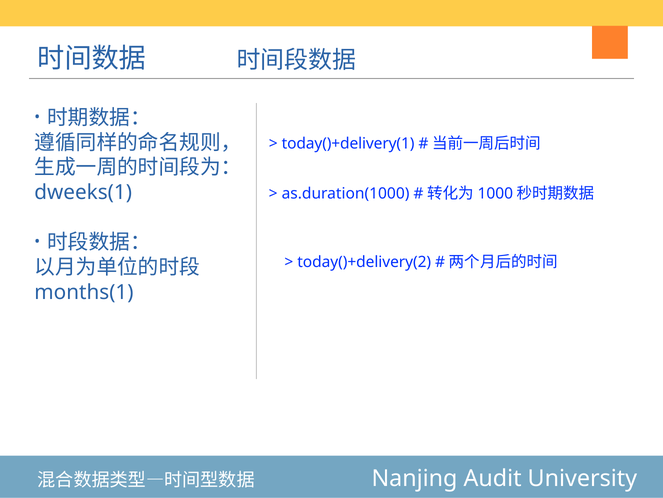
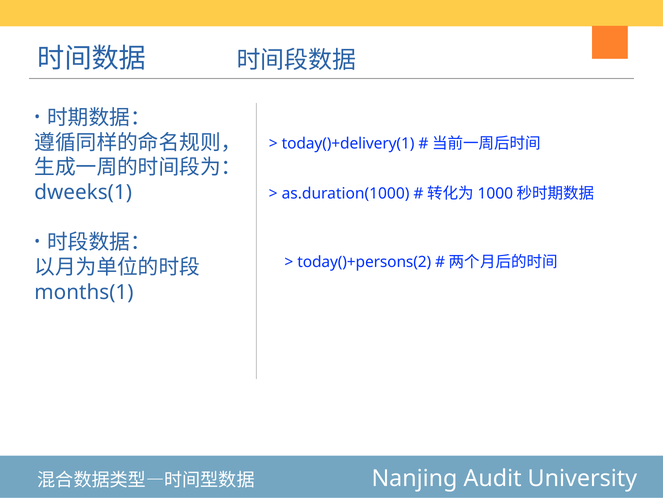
today()+delivery(2: today()+delivery(2 -> today()+persons(2 (364, 262)
